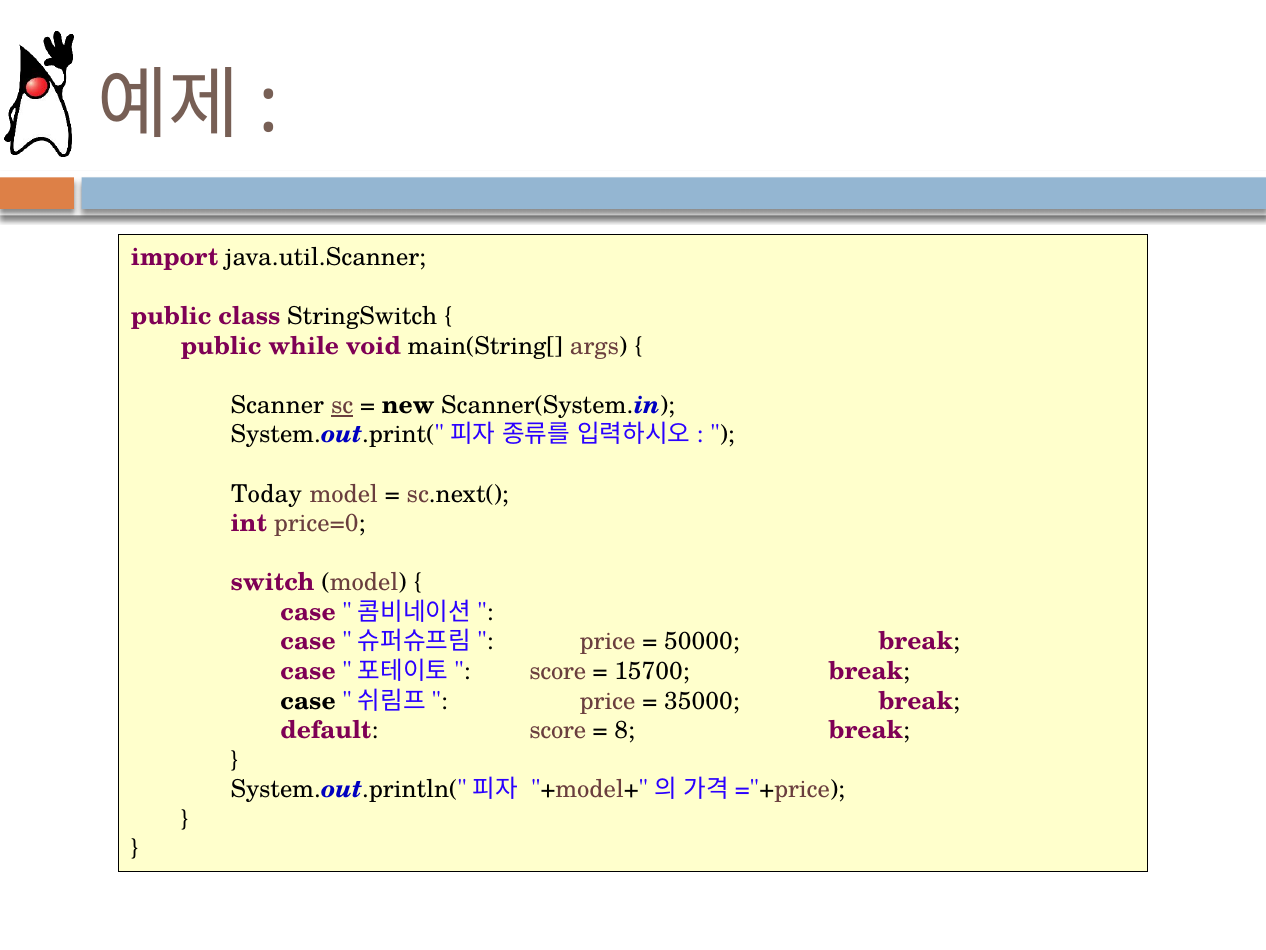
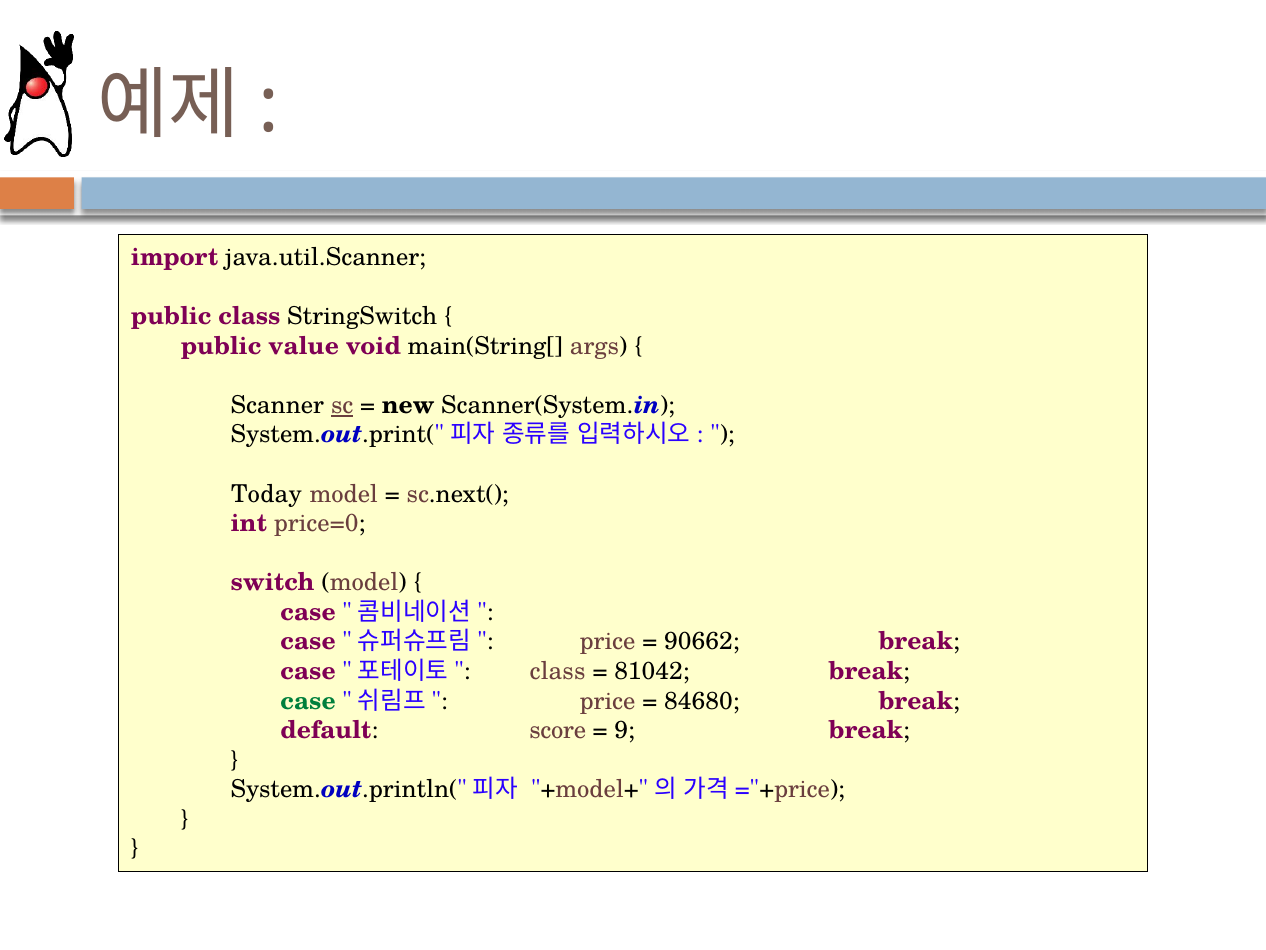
while: while -> value (304, 346)
50000: 50000 -> 90662 (702, 642)
score: score -> class (558, 671)
15700: 15700 -> 81042 (652, 671)
case colour: black -> green (308, 701)
35000: 35000 -> 84680 (702, 701)
8: 8 -> 9 (625, 730)
